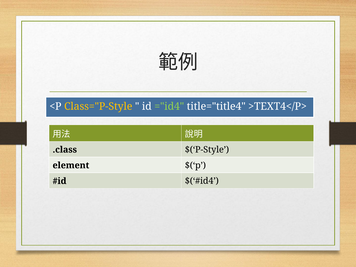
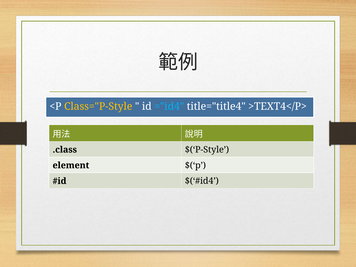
="id4 colour: light green -> light blue (169, 106)
